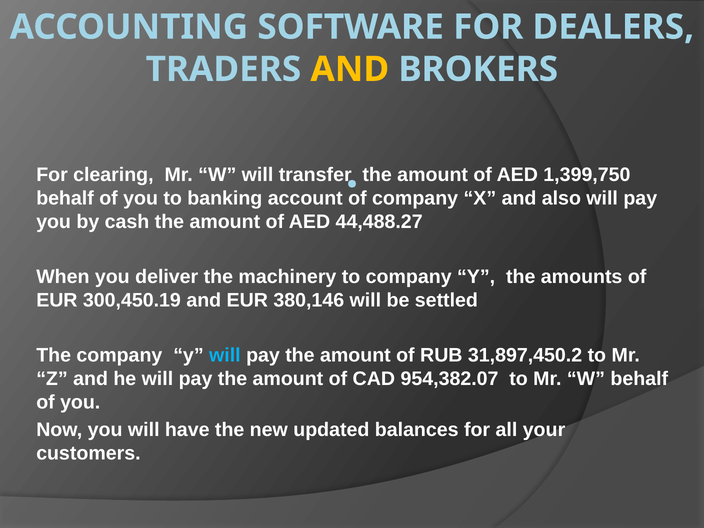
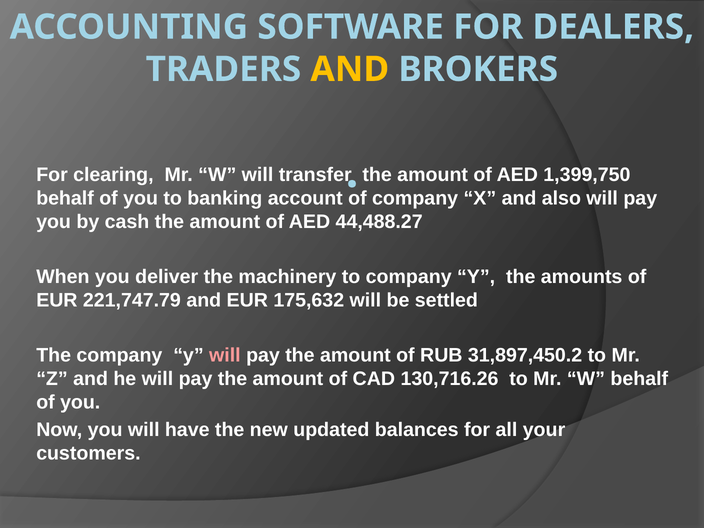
300,450.19: 300,450.19 -> 221,747.79 (132, 300)
380,146: 380,146 -> 175,632 (309, 300)
will colour: light blue -> pink (225, 355)
954,382.07: 954,382.07 -> 130,716.26 (450, 379)
